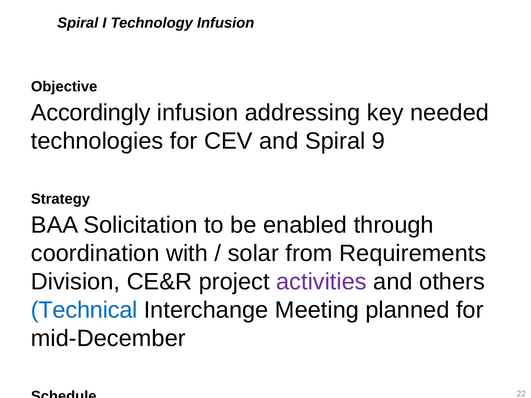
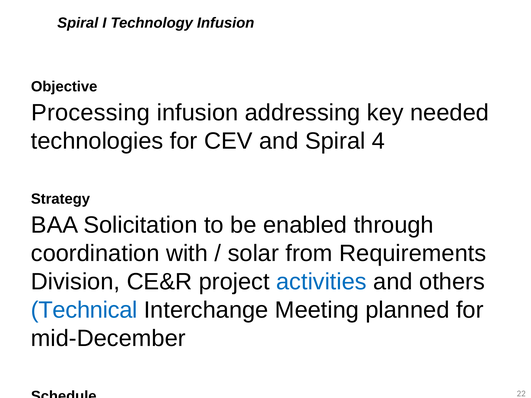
Accordingly: Accordingly -> Processing (91, 113)
9: 9 -> 4 (379, 141)
activities colour: purple -> blue (321, 282)
